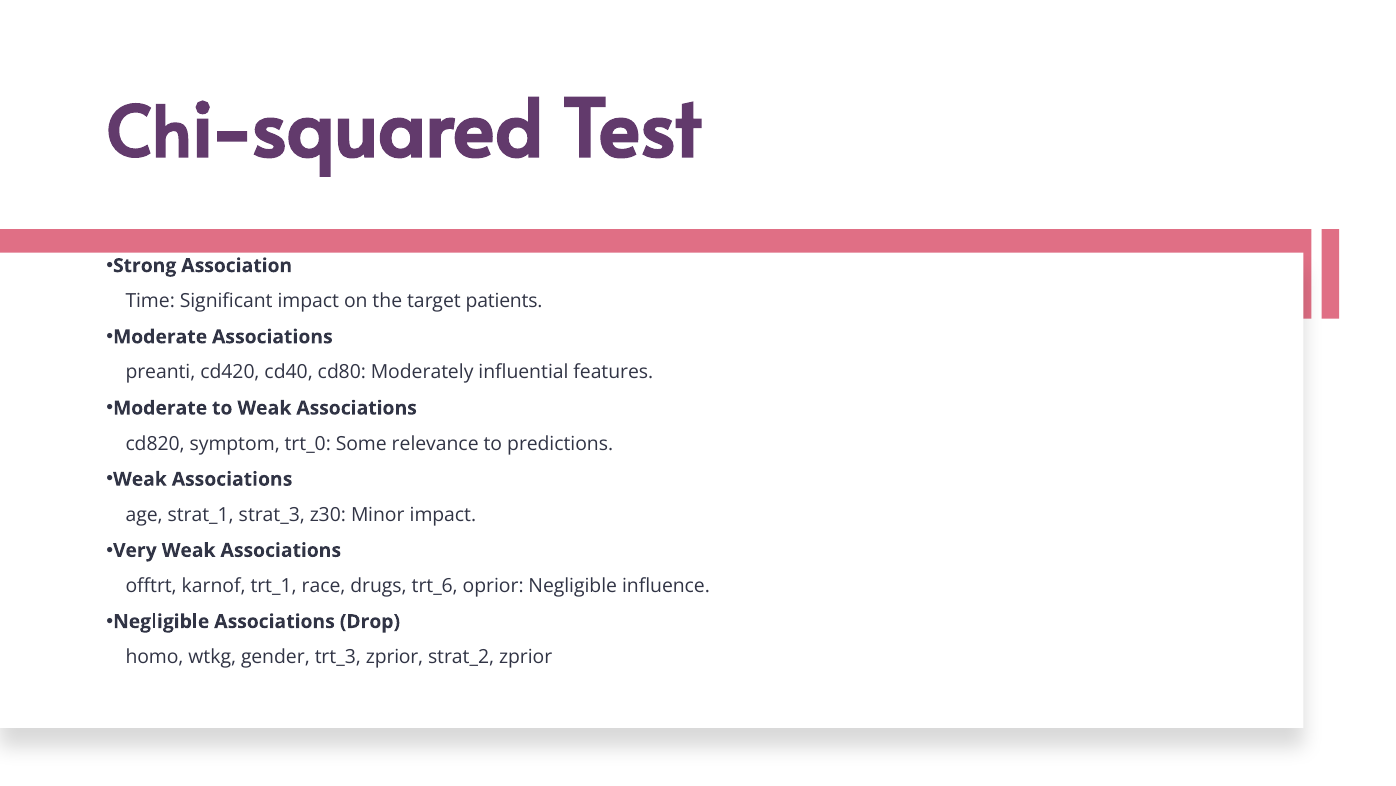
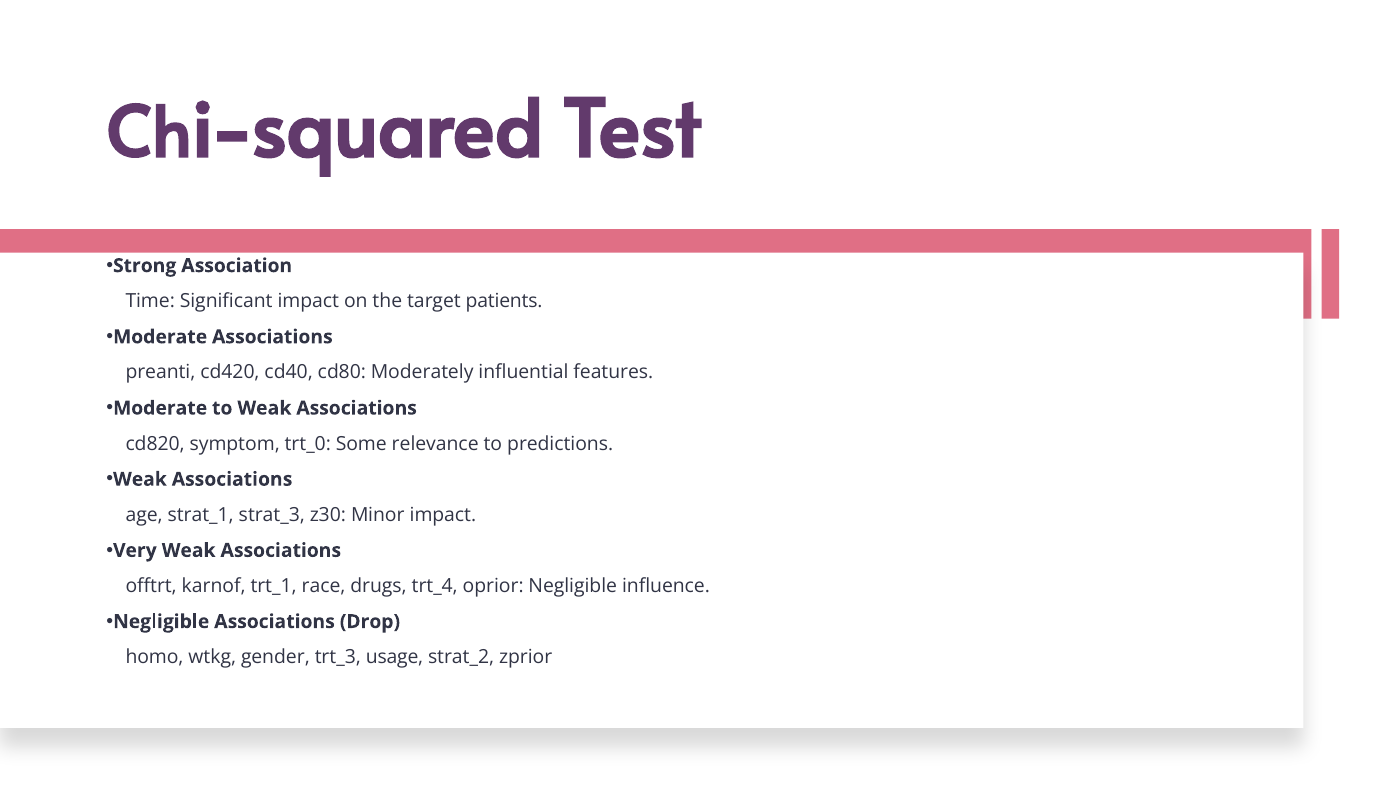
trt_6: trt_6 -> trt_4 (435, 586)
trt_3 zprior: zprior -> usage (395, 657)
